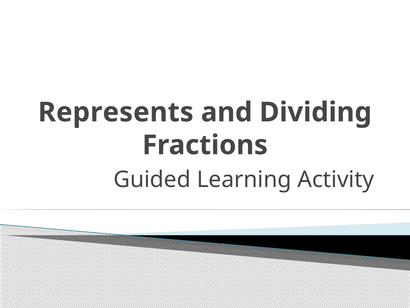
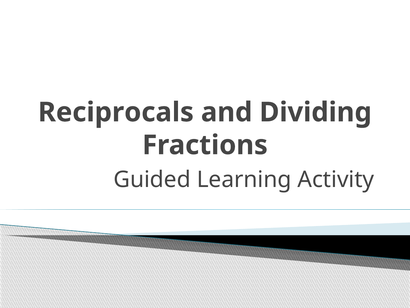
Represents: Represents -> Reciprocals (116, 112)
